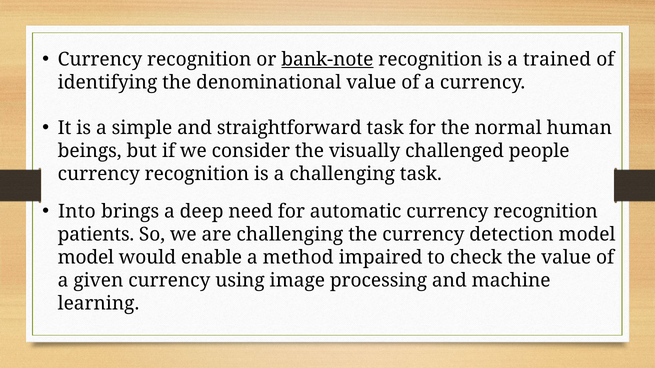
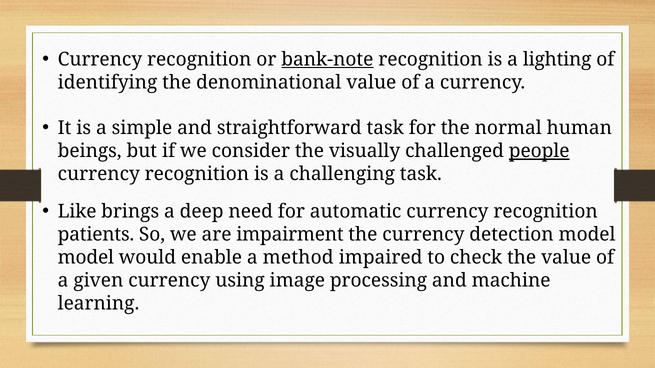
trained: trained -> lighting (557, 60)
people underline: none -> present (539, 151)
Into: Into -> Like (77, 212)
are challenging: challenging -> impairment (290, 235)
